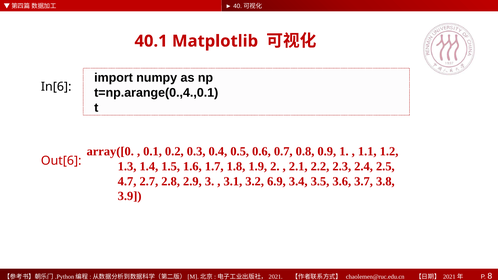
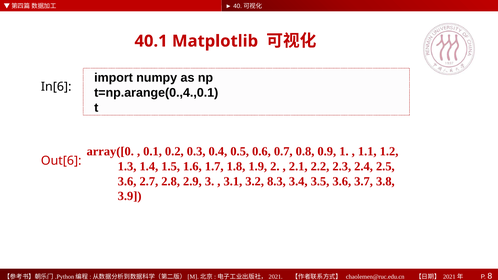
4.7: 4.7 -> 3.6 (127, 181)
6.9: 6.9 -> 8.3 (276, 181)
